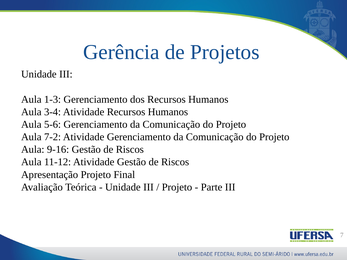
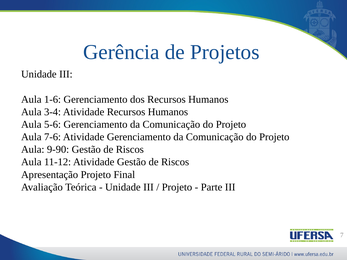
1-3: 1-3 -> 1-6 (53, 99)
7-2: 7-2 -> 7-6 (53, 137)
9-16: 9-16 -> 9-90 (58, 150)
